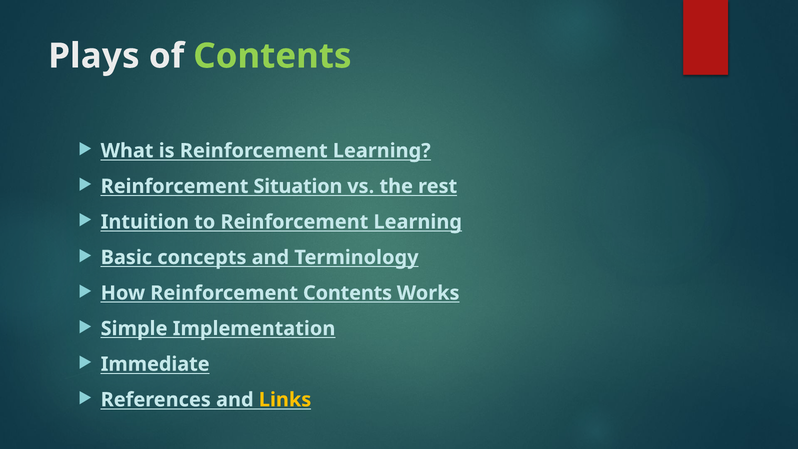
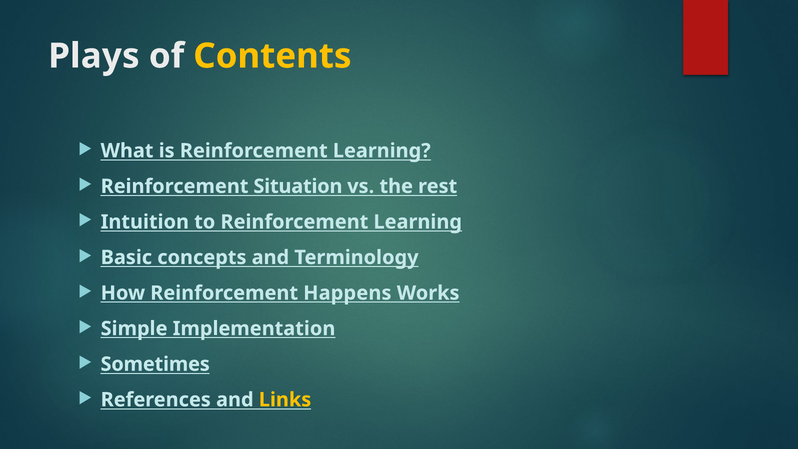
Contents colour: light green -> yellow (272, 56)
Reinforcement Contents: Contents -> Happens (347, 293)
Immediate: Immediate -> Sometimes (155, 364)
